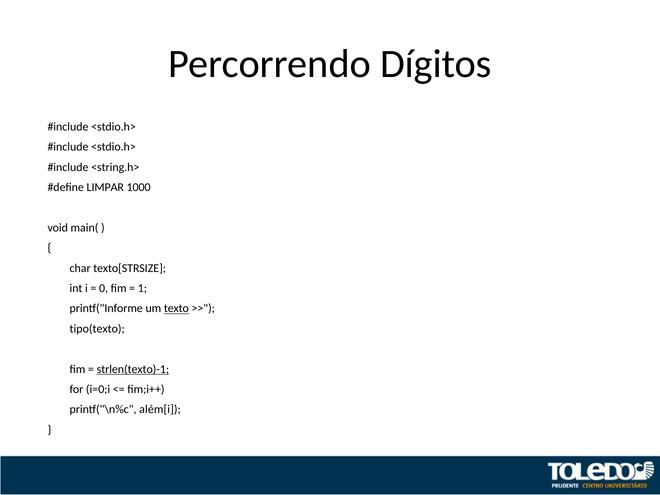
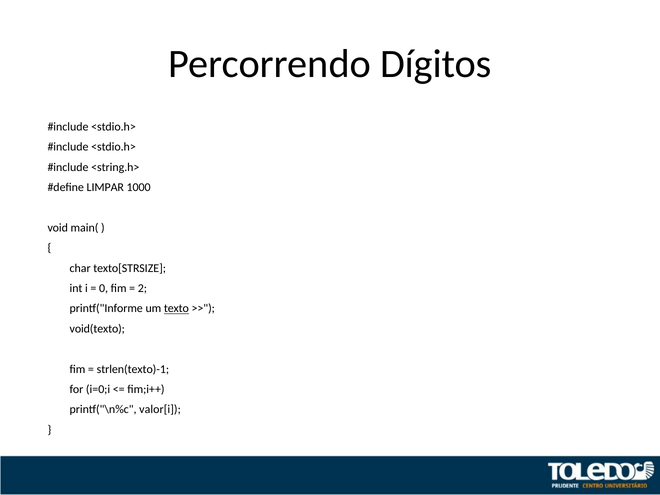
1: 1 -> 2 (142, 288)
tipo(texto: tipo(texto -> void(texto (97, 329)
strlen(texto)-1 underline: present -> none (133, 369)
além[i: além[i -> valor[i (160, 409)
